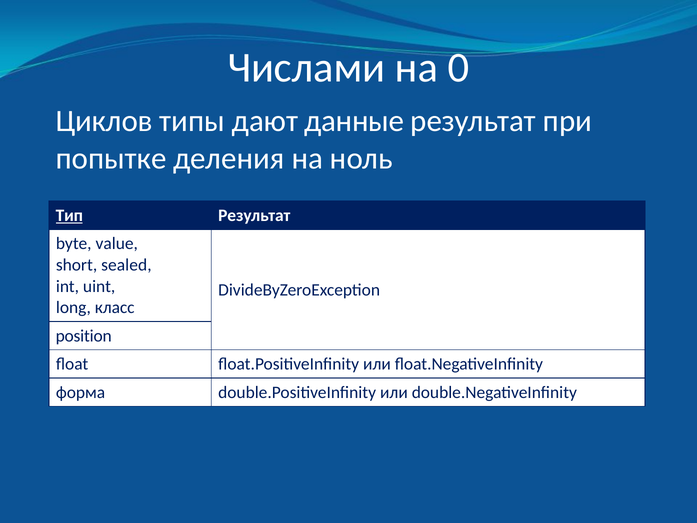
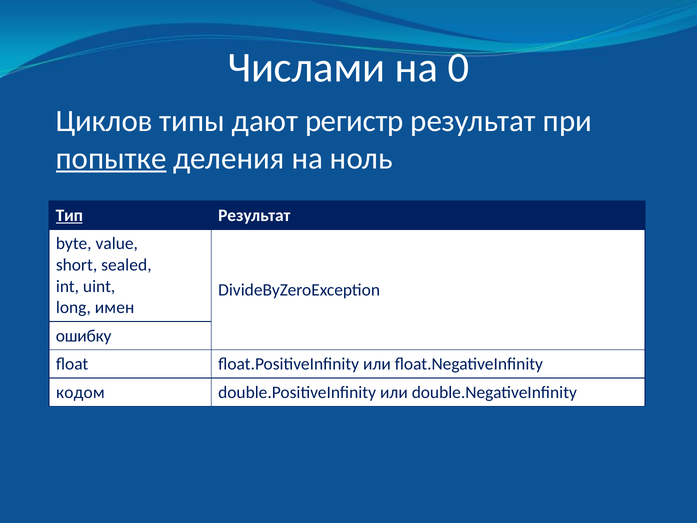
данные: данные -> регистр (354, 121)
попытке underline: none -> present (111, 158)
класс: класс -> имен (115, 307)
position: position -> ошибку (84, 336)
форма: форма -> кодом (80, 392)
